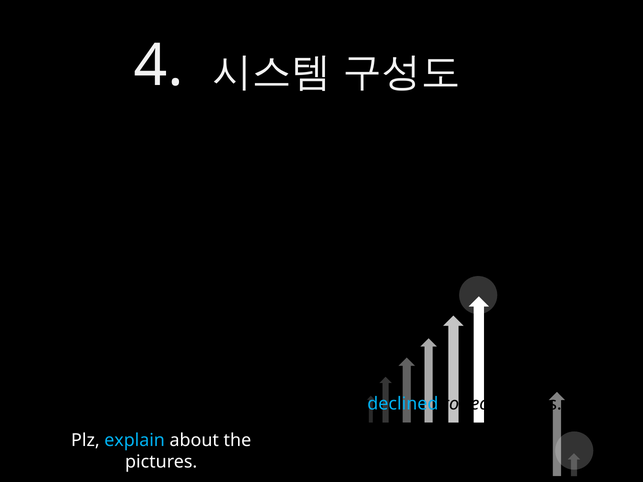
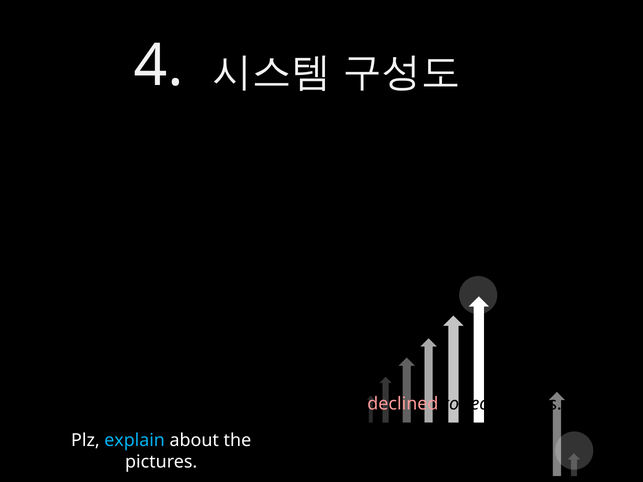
declined colour: light blue -> pink (403, 404)
